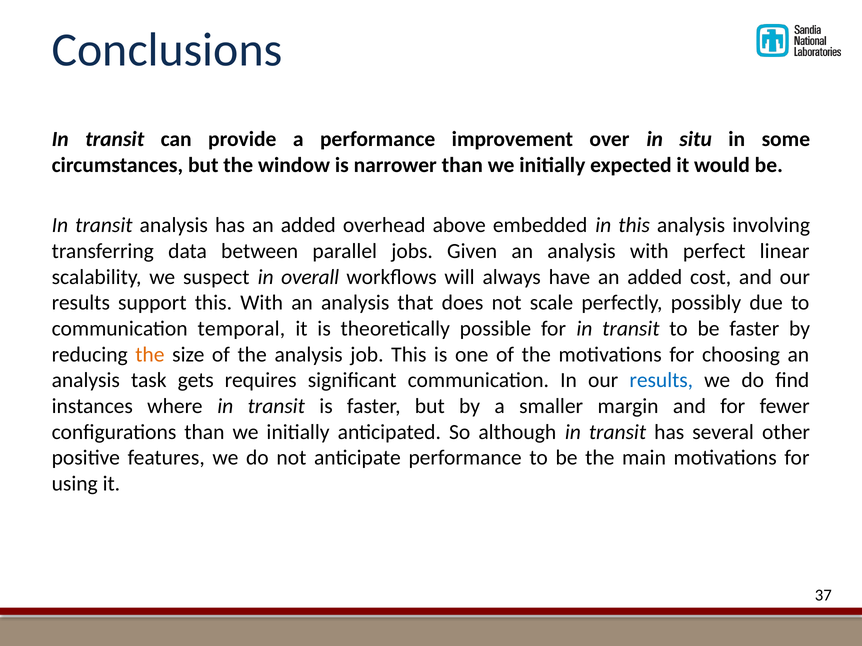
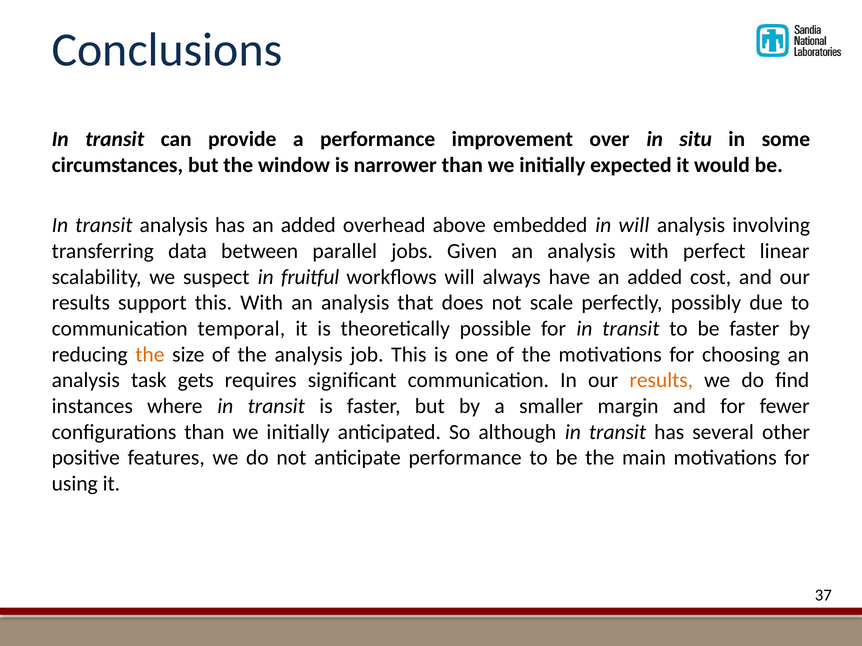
in this: this -> will (634, 225)
overall: overall -> fruitful (310, 277)
results colour: blue -> orange (661, 381)
